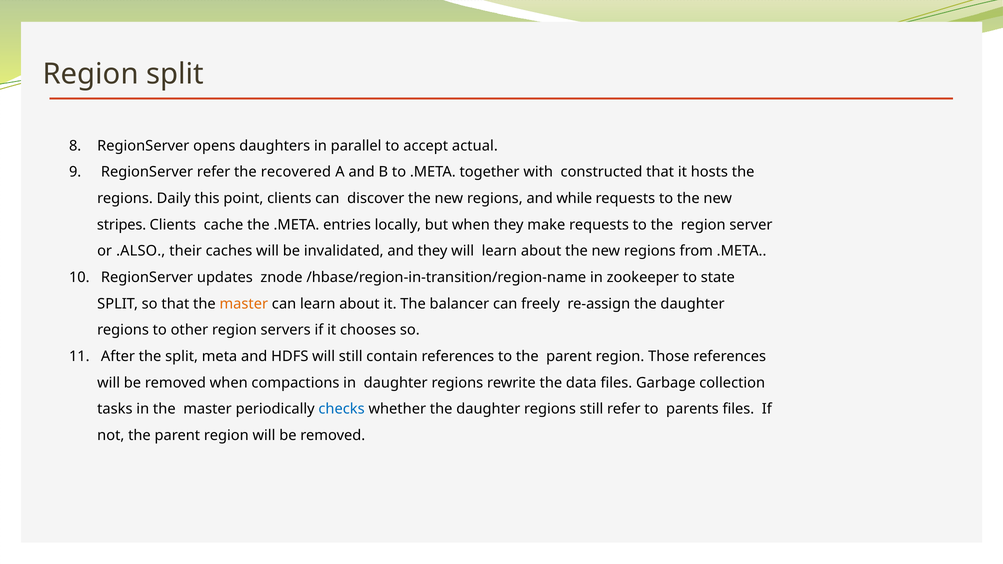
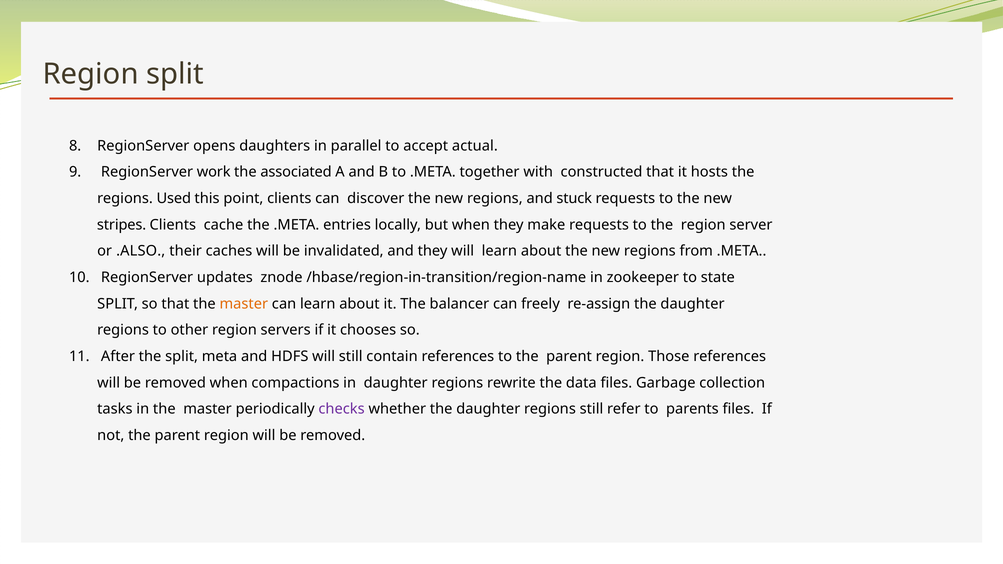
RegionServer refer: refer -> work (214, 172)
recovered: recovered -> associated (296, 172)
Daily: Daily -> Used (174, 199)
while: while -> stuck (574, 199)
checks colour: blue -> purple (342, 409)
